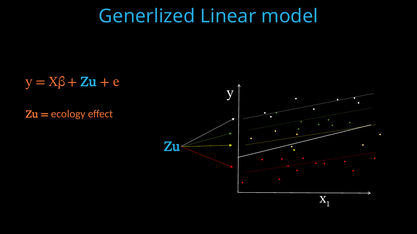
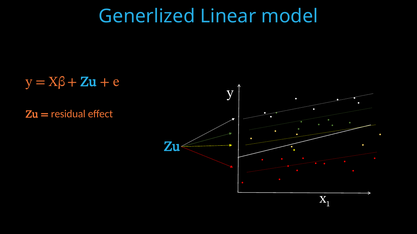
ecology: ecology -> residual (68, 114)
